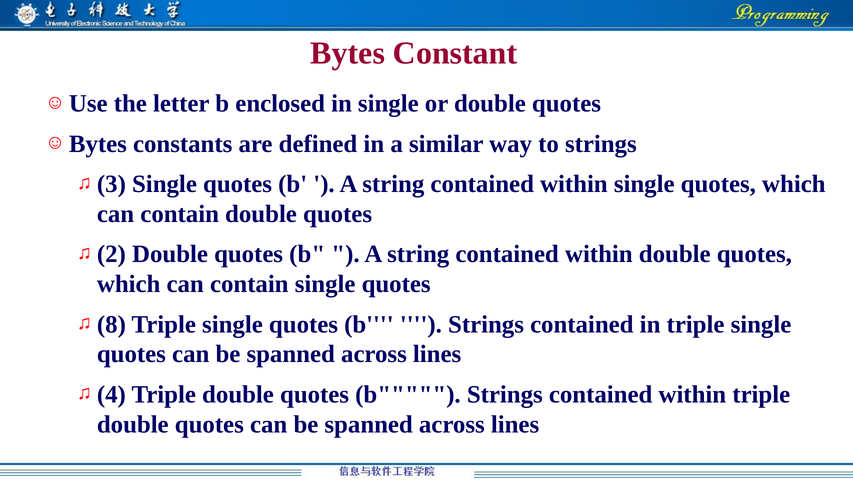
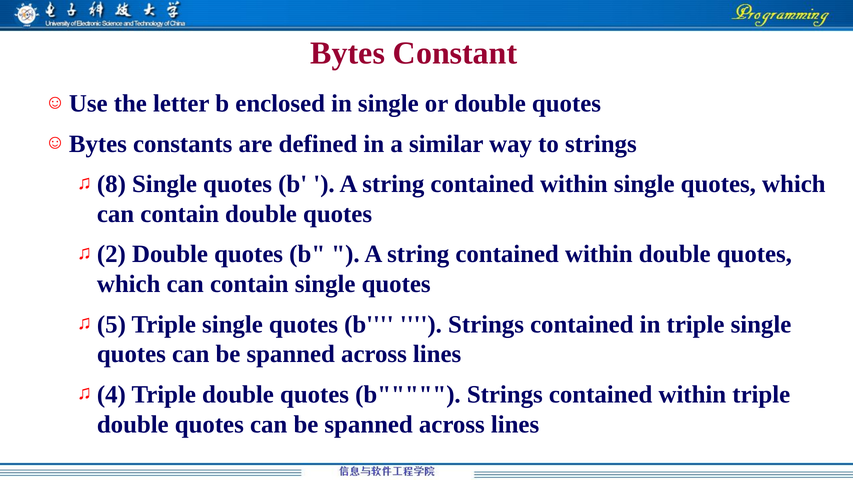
3: 3 -> 8 (111, 184)
8: 8 -> 5 (111, 324)
